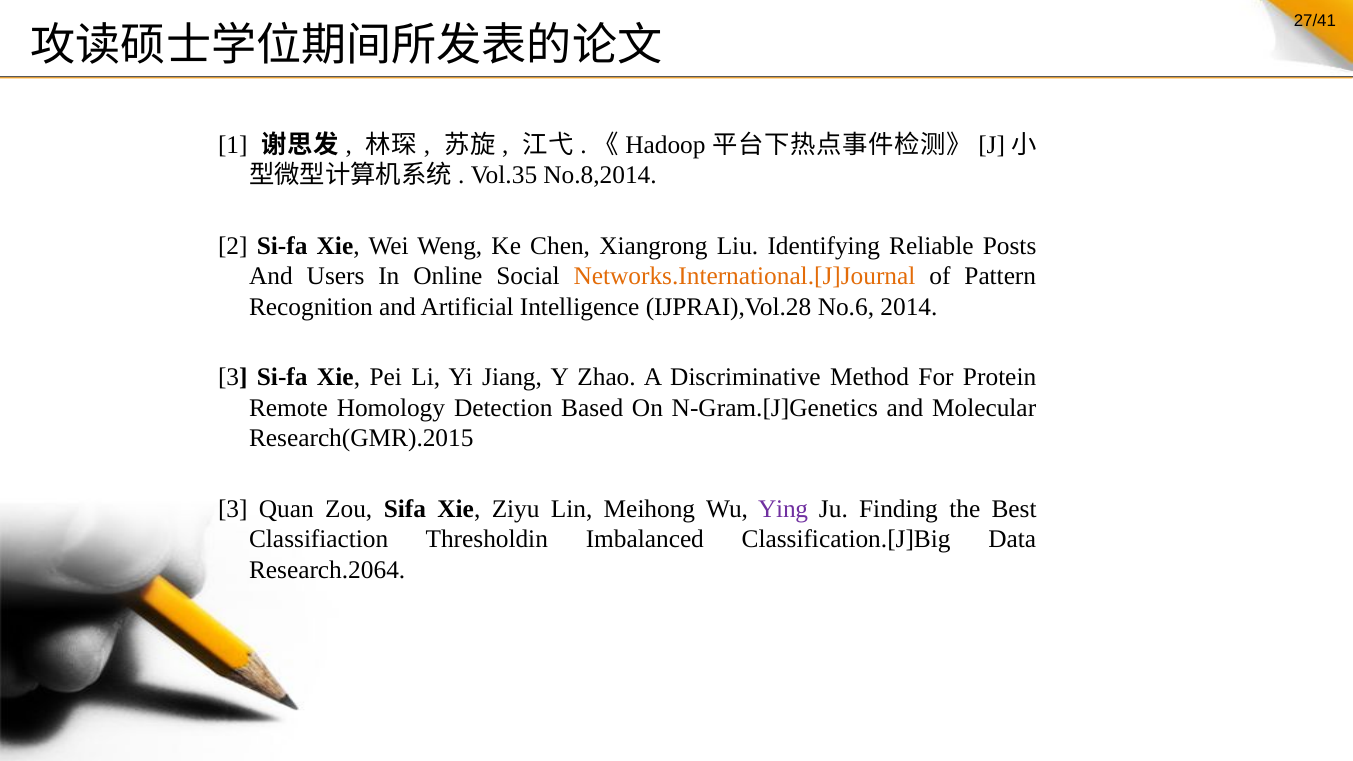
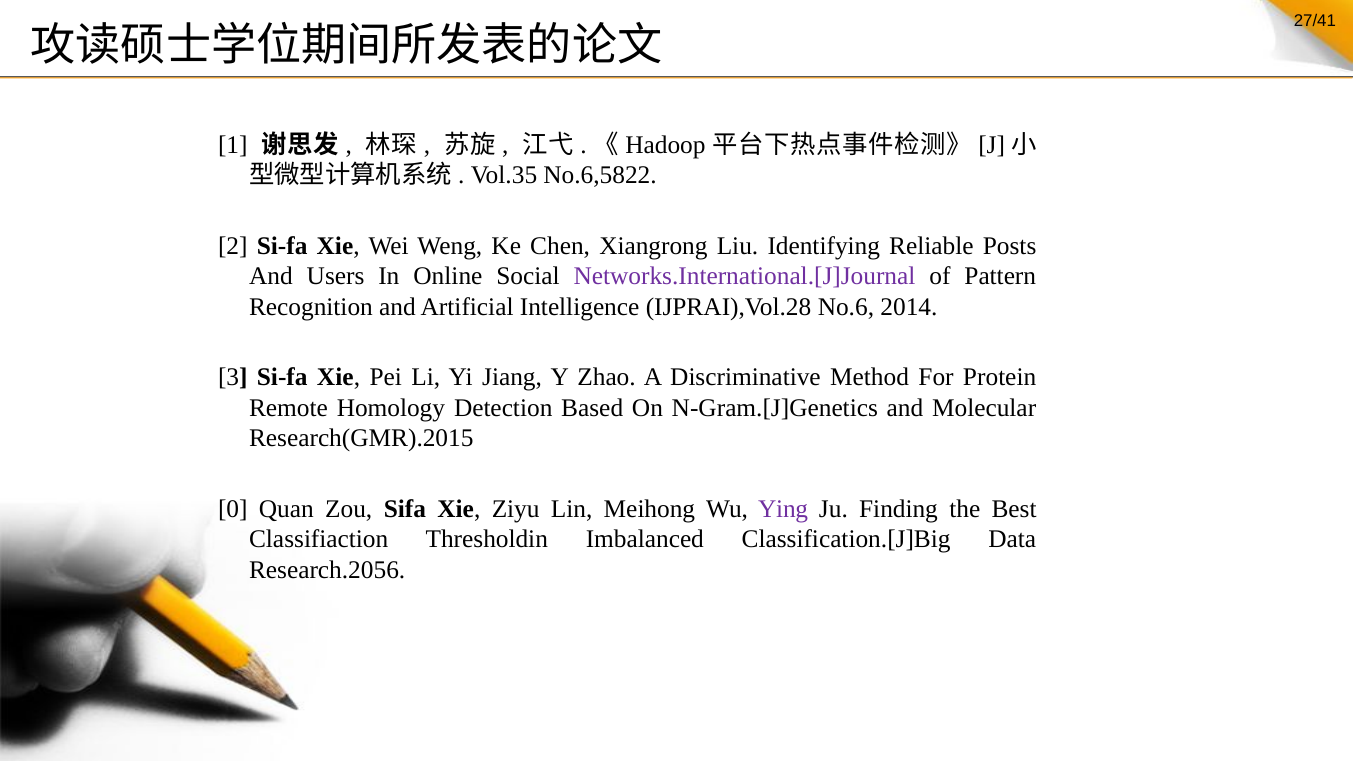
No.8,2014: No.8,2014 -> No.6,5822 (600, 175)
Networks.International.[J]Journal colour: orange -> purple (744, 276)
3: 3 -> 0 (233, 509)
Research.2064: Research.2064 -> Research.2056 (327, 570)
